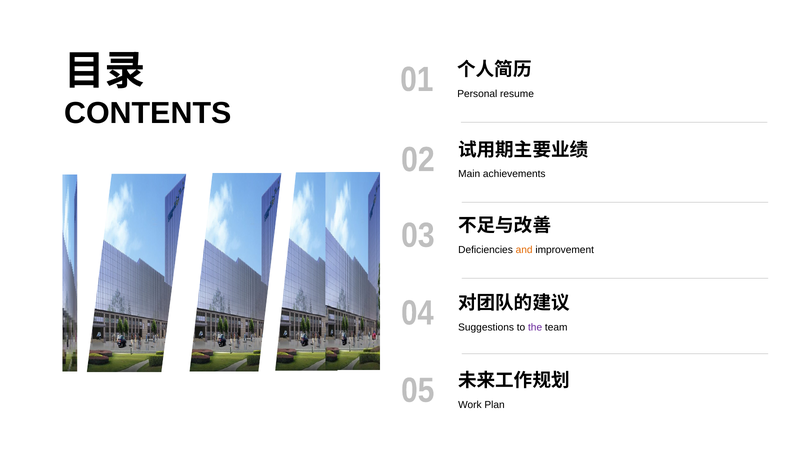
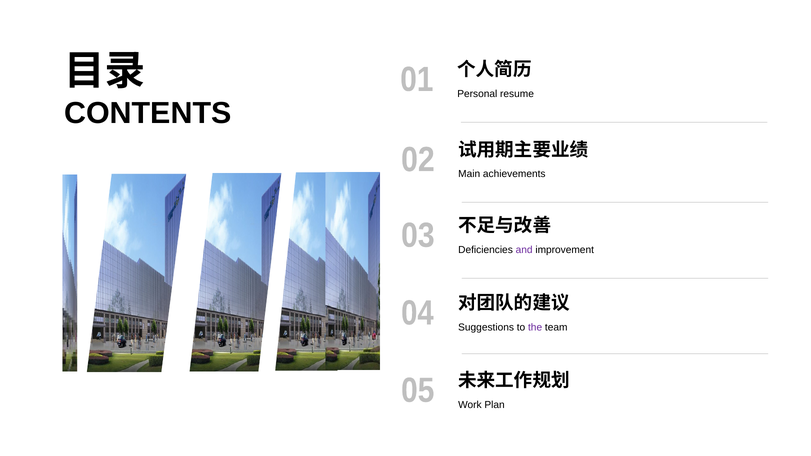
and colour: orange -> purple (524, 250)
